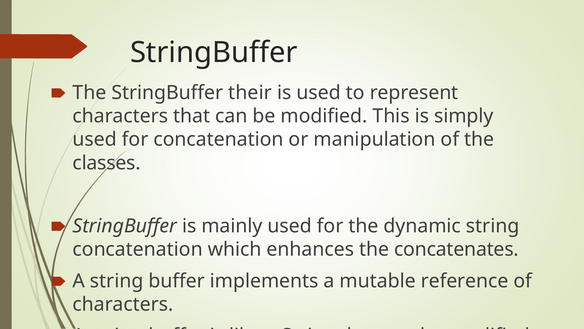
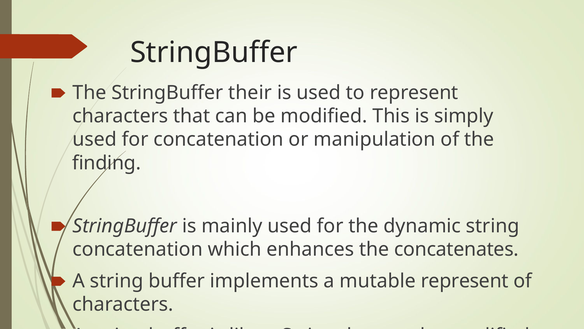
classes: classes -> finding (107, 163)
mutable reference: reference -> represent (465, 280)
